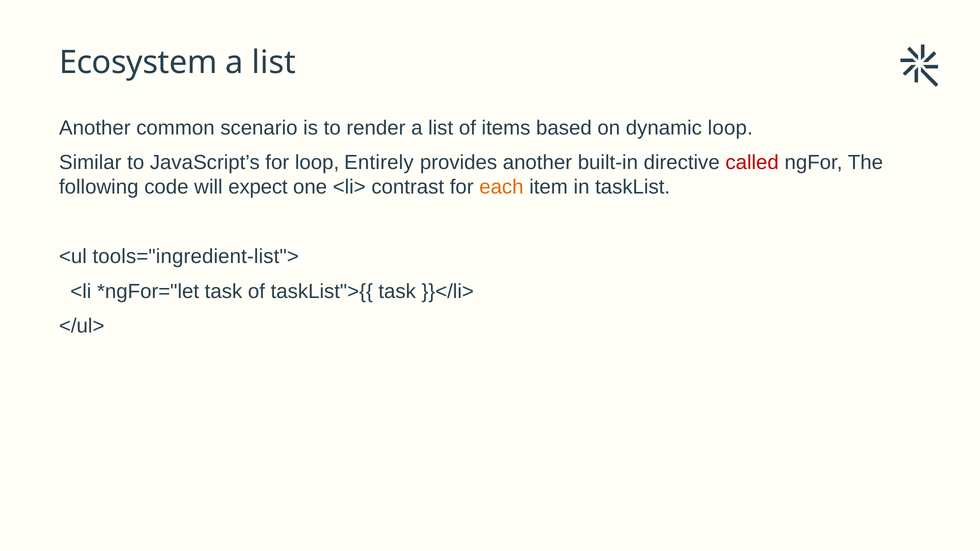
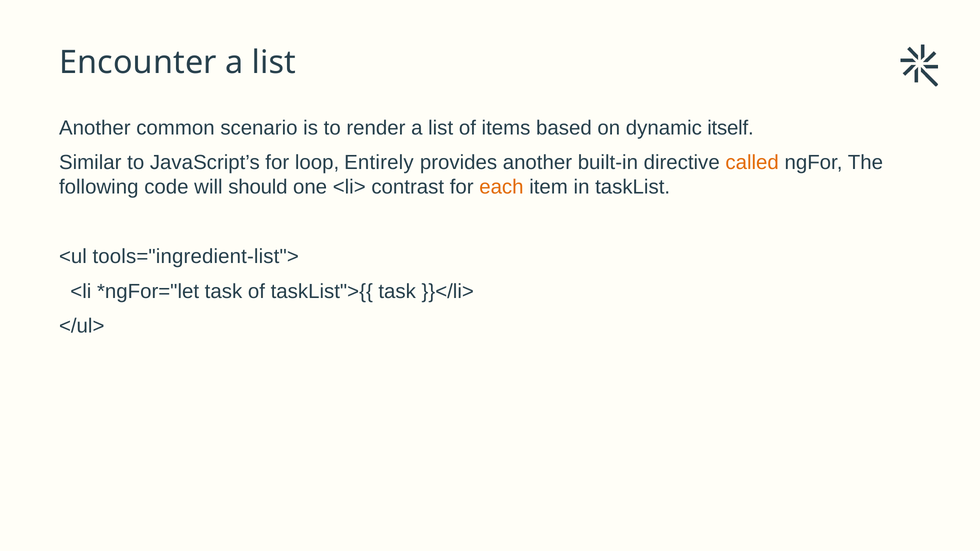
Ecosystem: Ecosystem -> Encounter (138, 62)
dynamic loop: loop -> itself (730, 128)
called colour: red -> orange (752, 163)
expect: expect -> should (258, 187)
